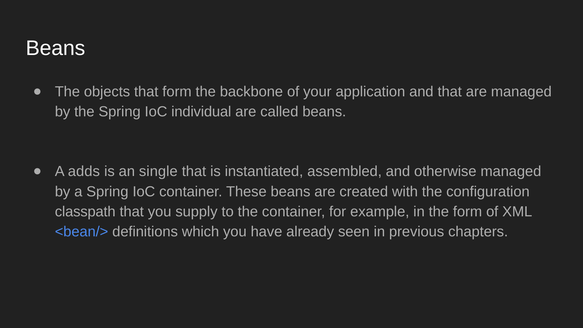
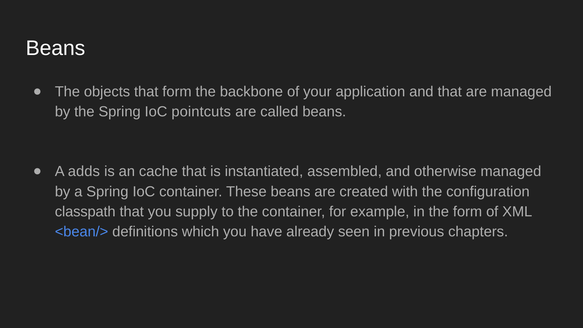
individual: individual -> pointcuts (201, 112)
single: single -> cache (158, 171)
